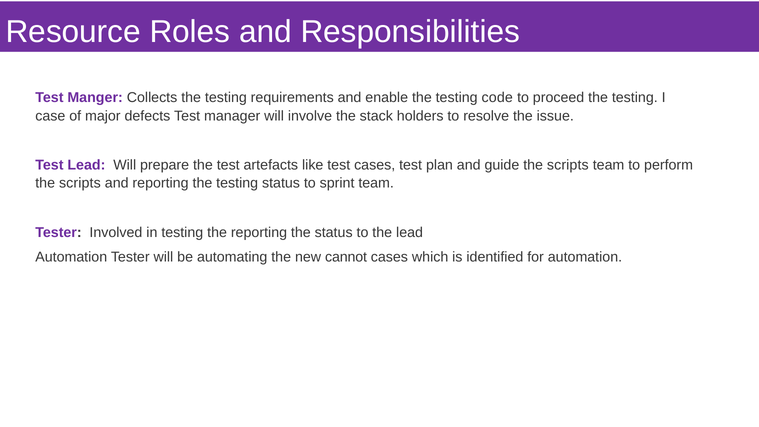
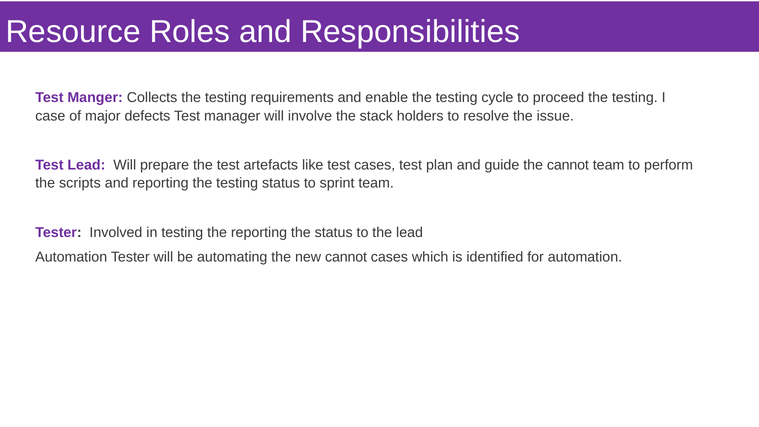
code: code -> cycle (497, 98)
guide the scripts: scripts -> cannot (568, 165)
